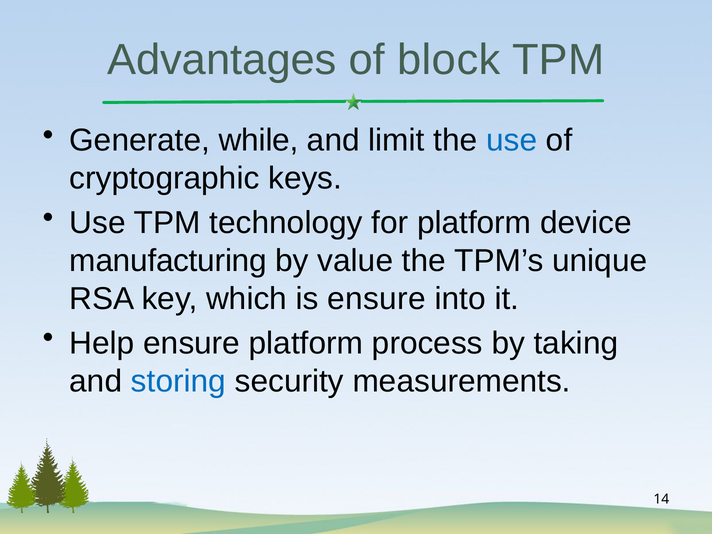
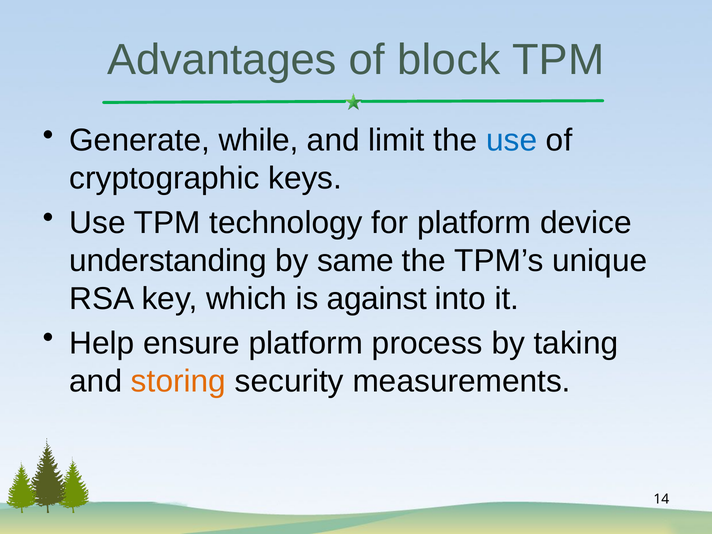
manufacturing: manufacturing -> understanding (168, 261)
value: value -> same (355, 261)
is ensure: ensure -> against (377, 299)
storing colour: blue -> orange (178, 381)
